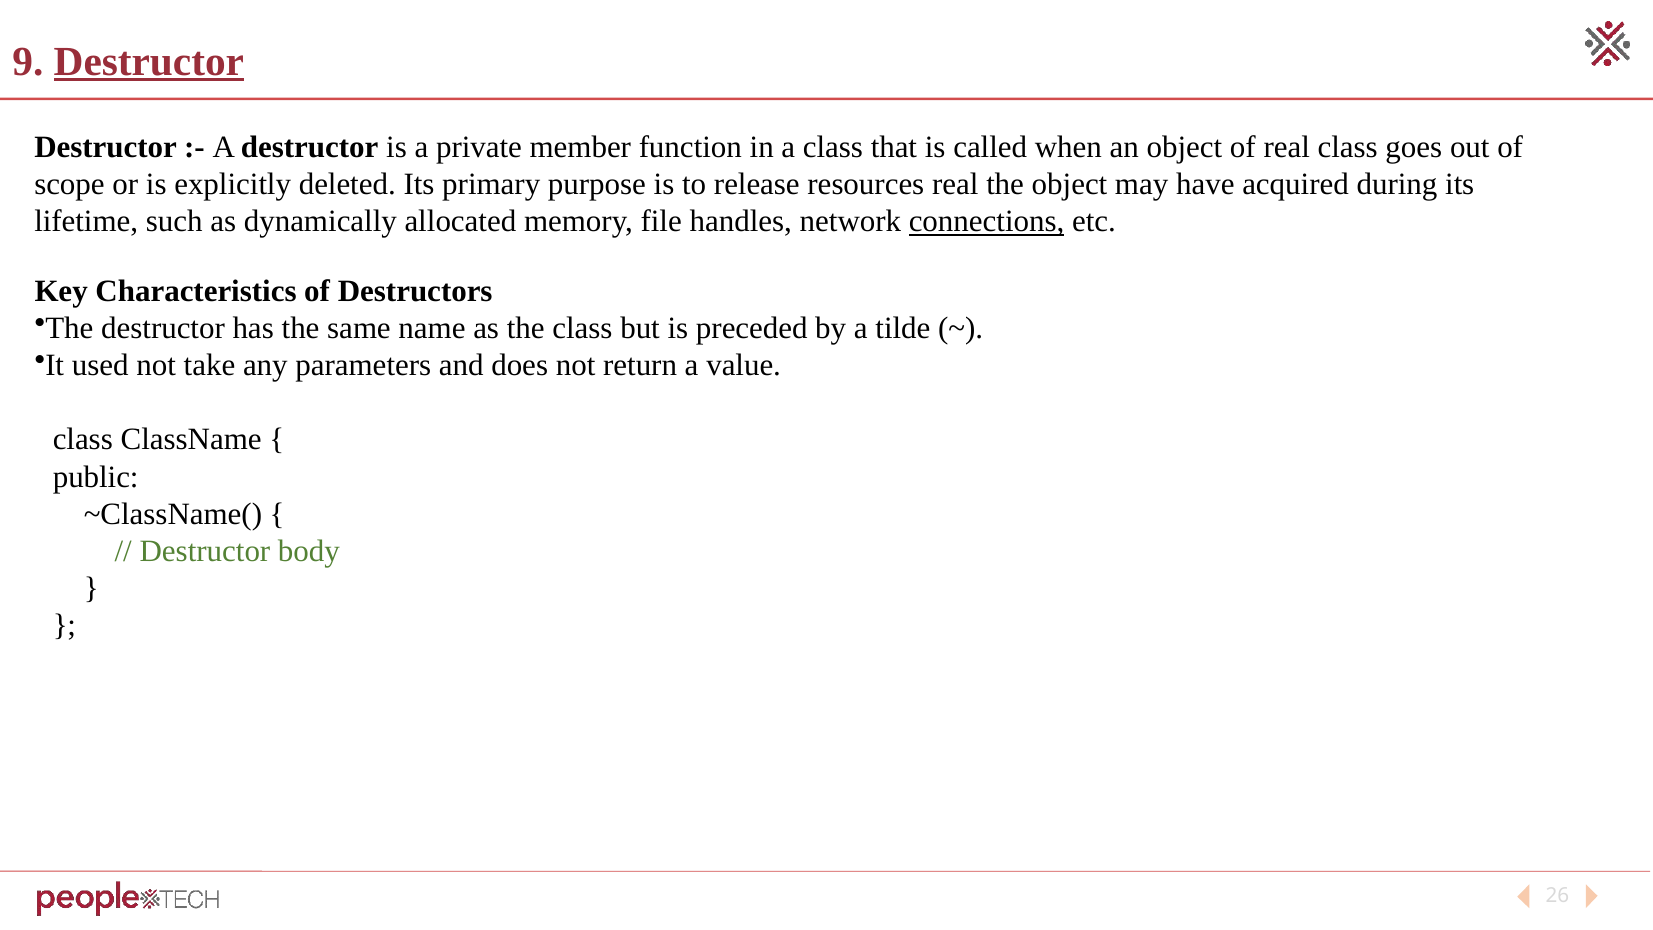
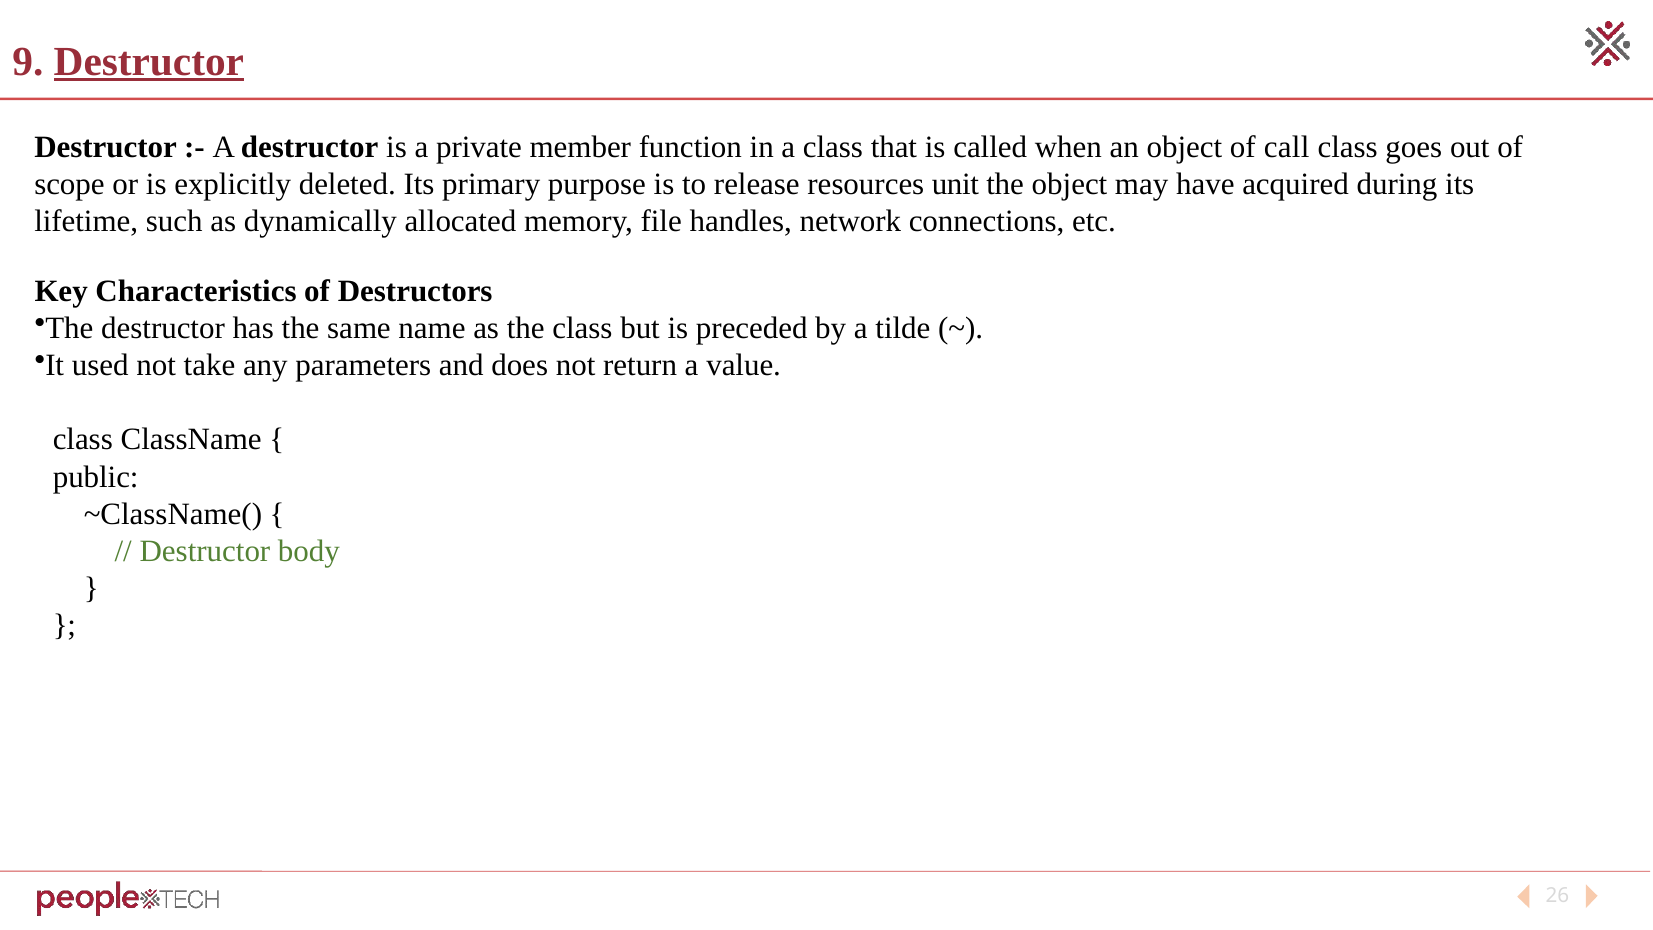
of real: real -> call (1287, 147)
resources real: real -> unit (955, 184)
connections underline: present -> none (987, 221)
